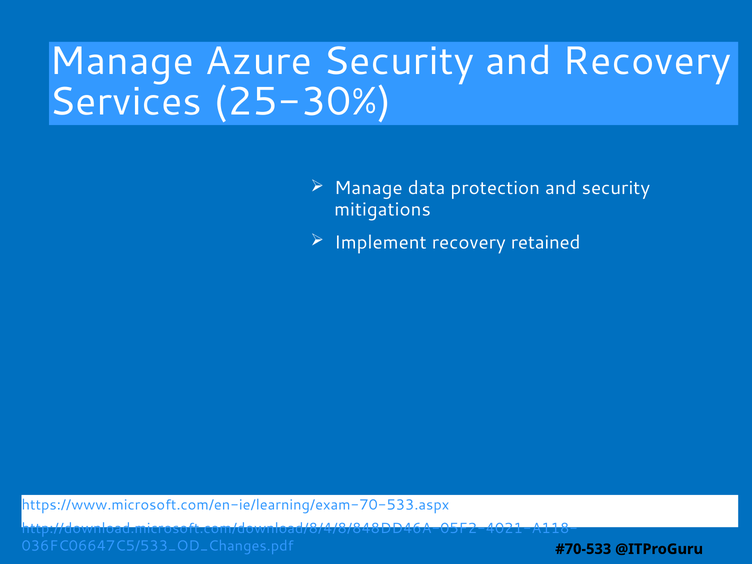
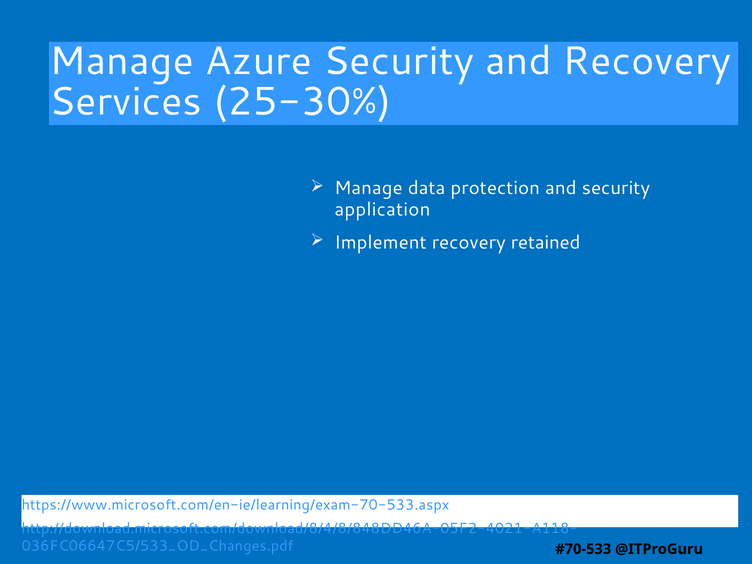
mitigations: mitigations -> application (382, 210)
